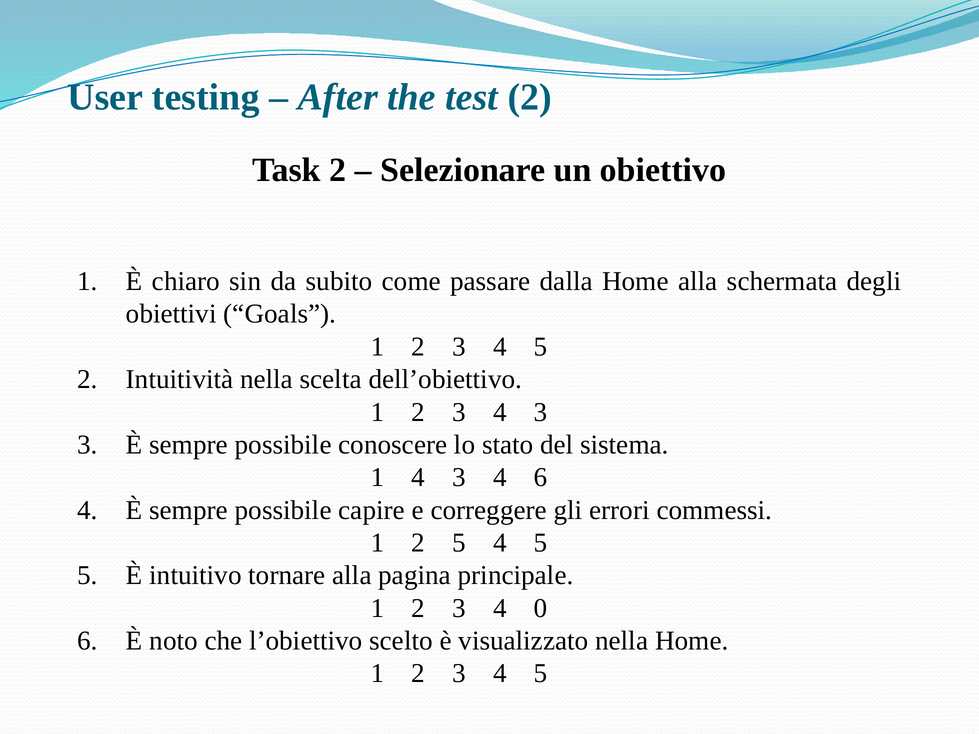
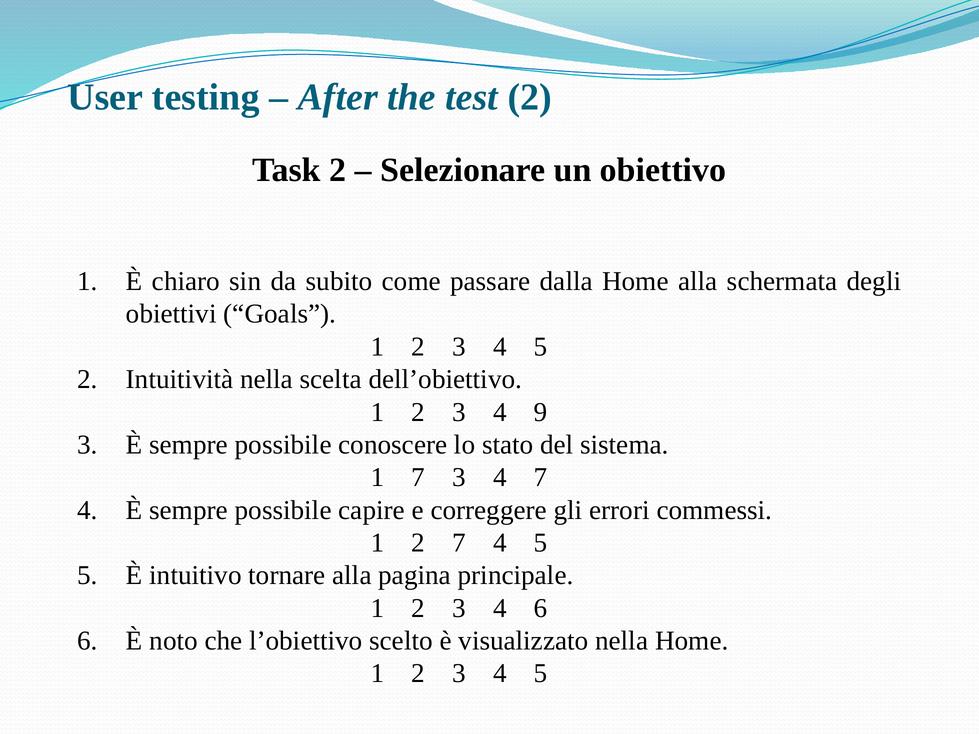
3 4 3: 3 -> 9 (541, 412)
1 4: 4 -> 7 (418, 478)
4 6: 6 -> 7 (541, 478)
2 5: 5 -> 7 (459, 543)
4 0: 0 -> 6 (541, 608)
